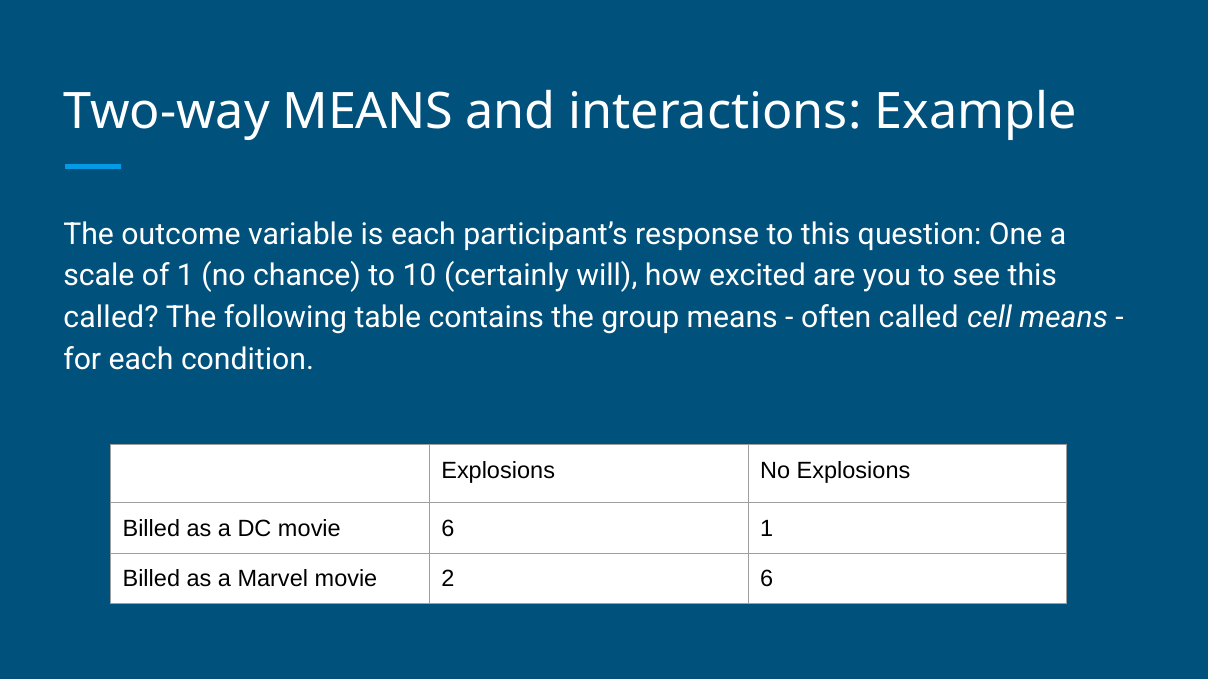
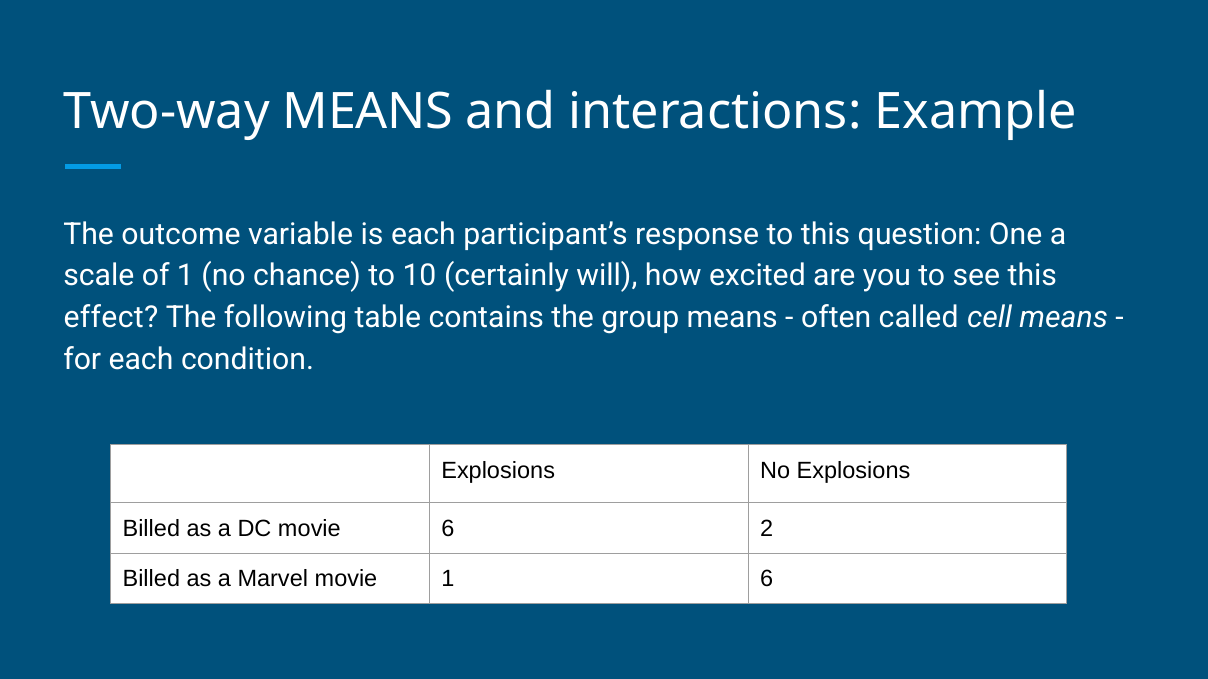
called: called -> effect (111, 318)
6 1: 1 -> 2 (767, 529)
movie 2: 2 -> 1 (448, 579)
